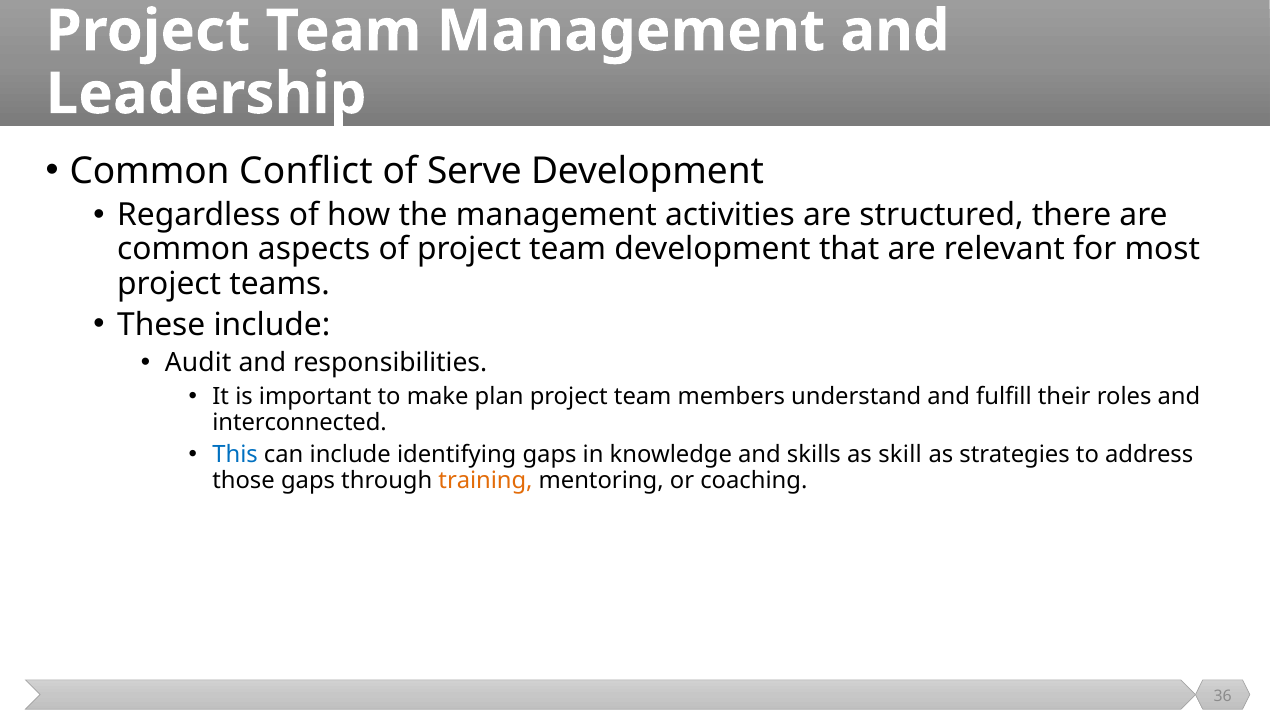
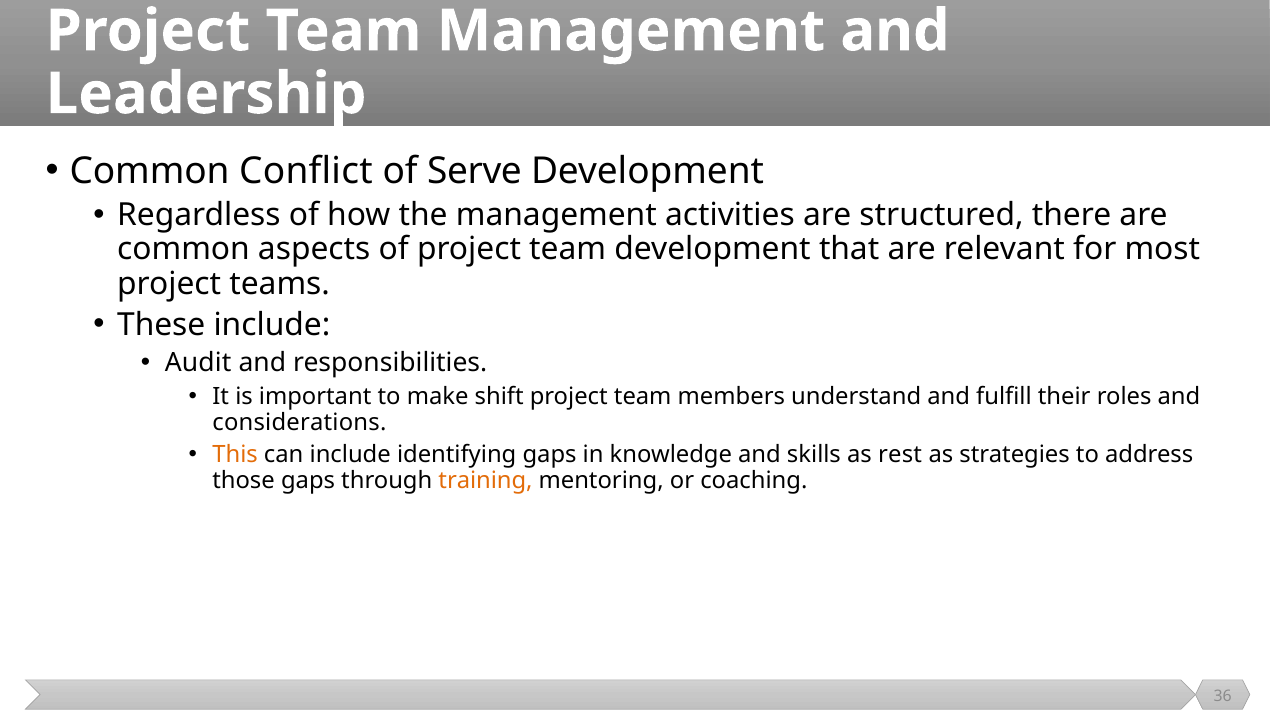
plan: plan -> shift (499, 396)
interconnected: interconnected -> considerations (299, 422)
This colour: blue -> orange (235, 454)
skill: skill -> rest (900, 454)
